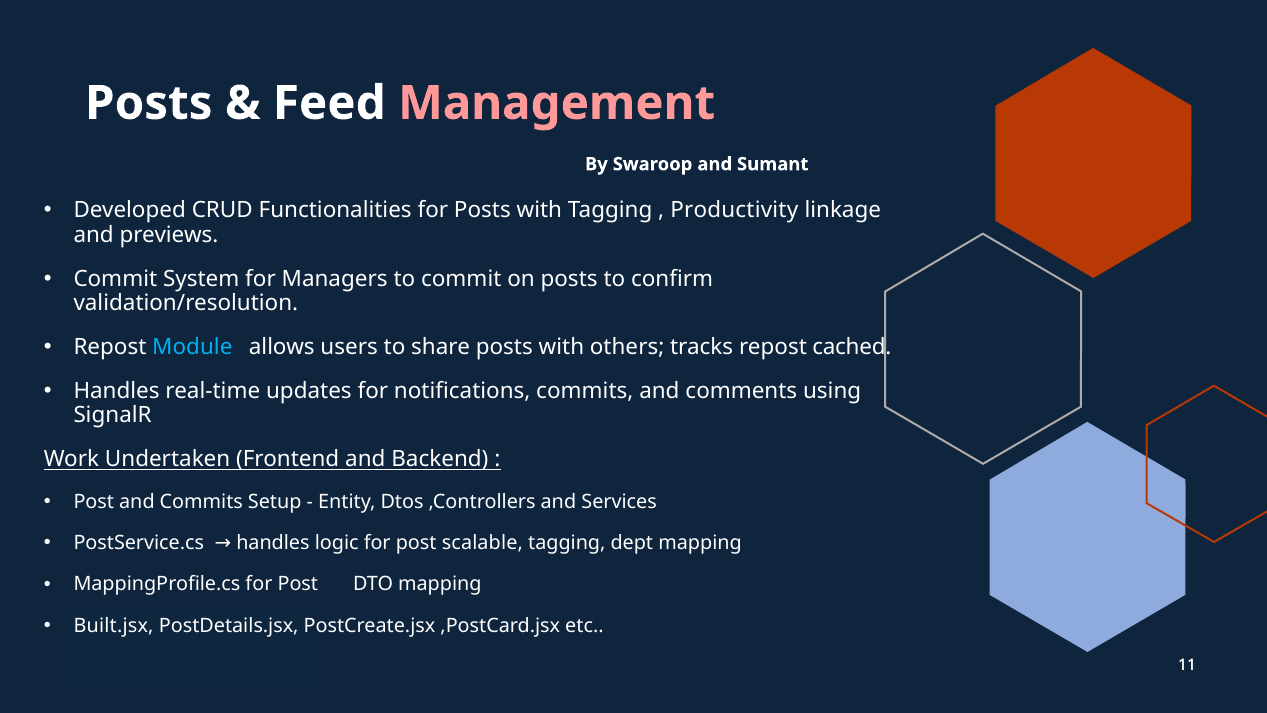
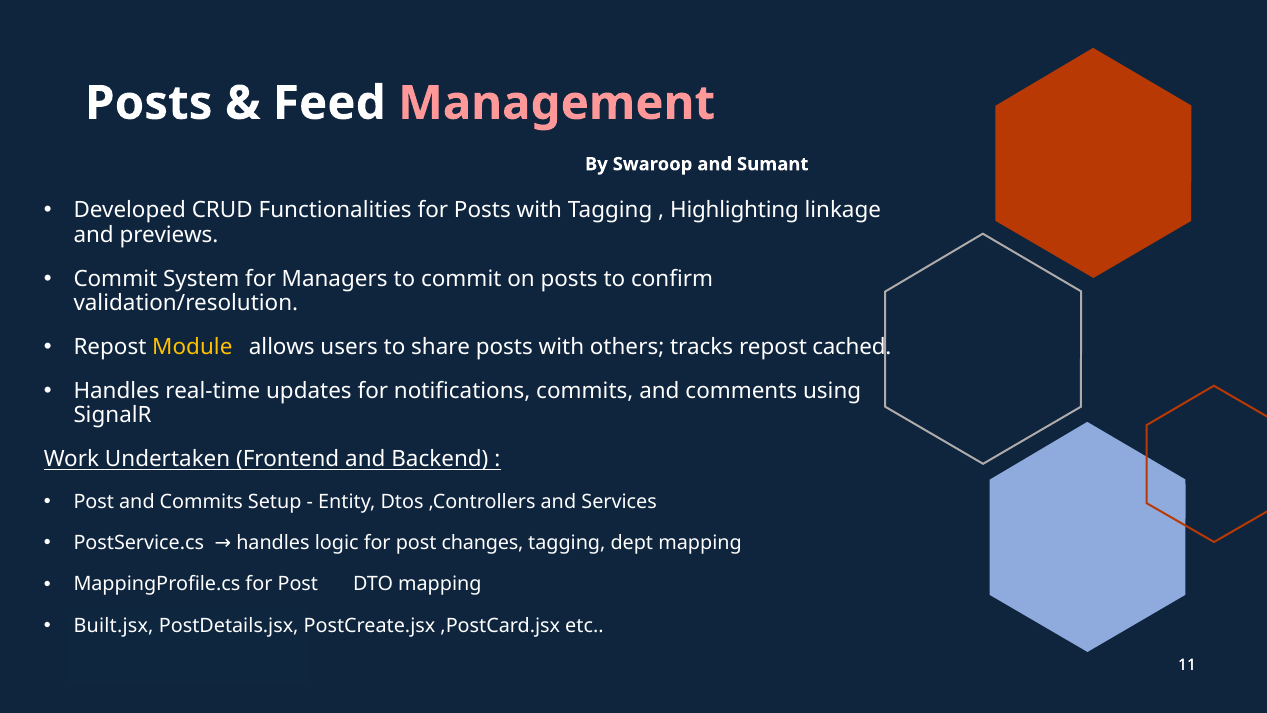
Productivity: Productivity -> Highlighting (734, 210)
Module colour: light blue -> yellow (192, 347)
scalable: scalable -> changes (482, 543)
